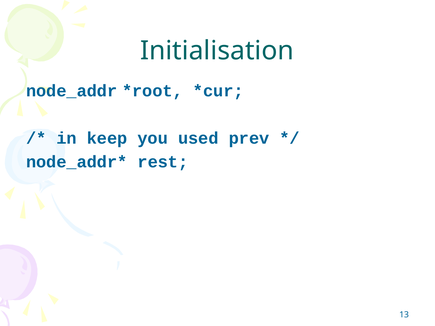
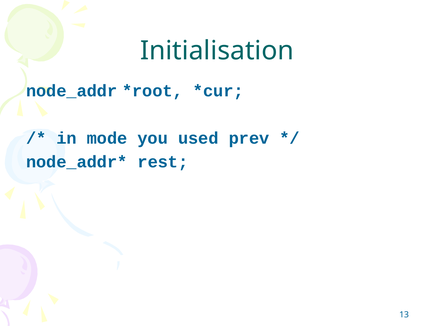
keep: keep -> mode (107, 138)
